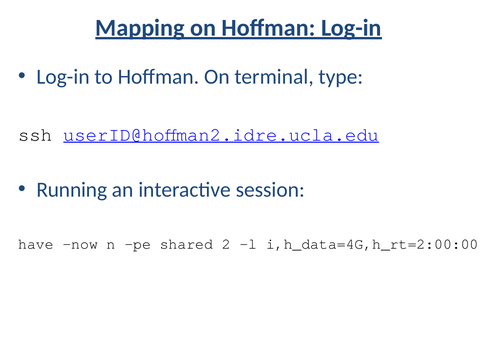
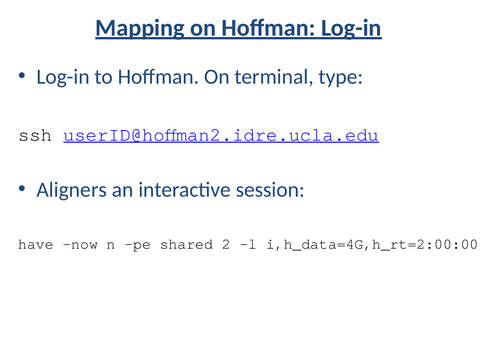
Running: Running -> Aligners (72, 190)
